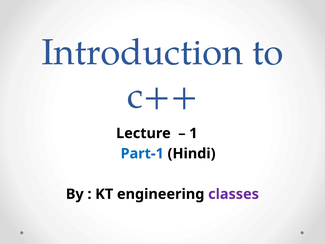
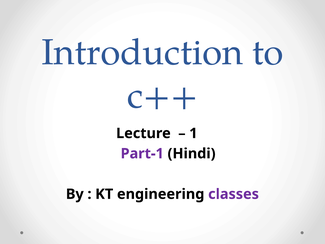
Part-1 colour: blue -> purple (142, 153)
